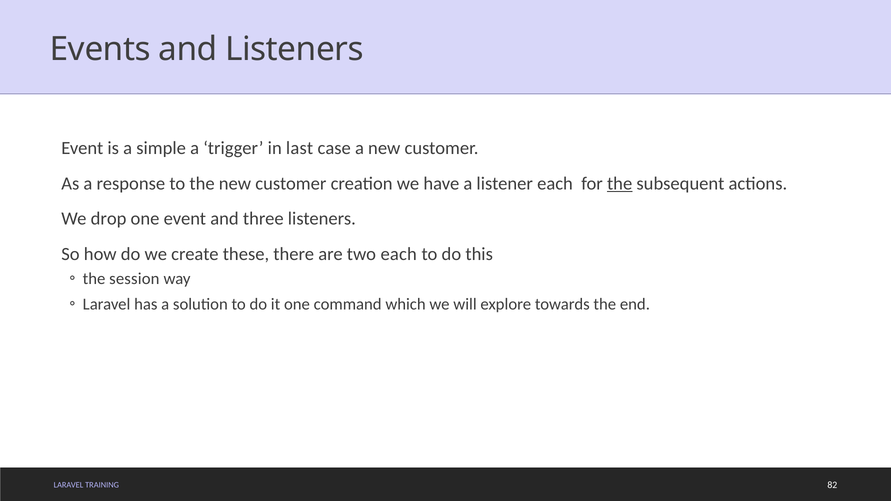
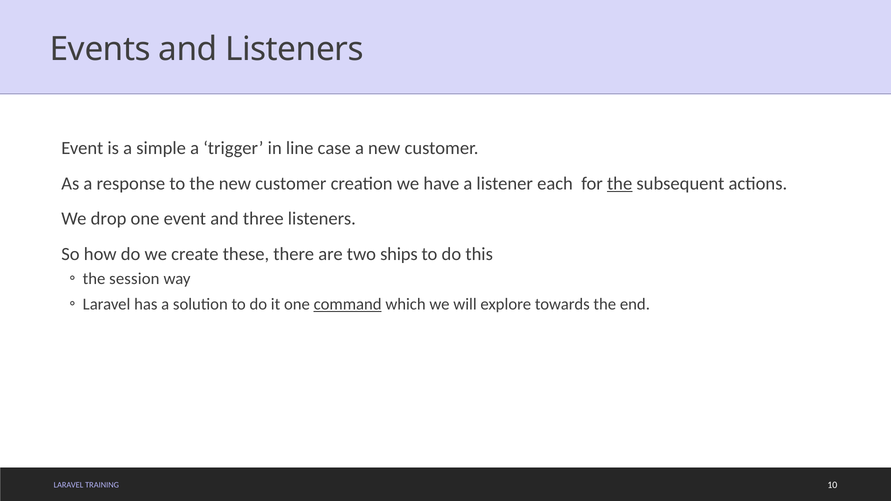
last: last -> line (300, 148)
two each: each -> ships (399, 254)
command underline: none -> present (348, 305)
82: 82 -> 10 (832, 485)
